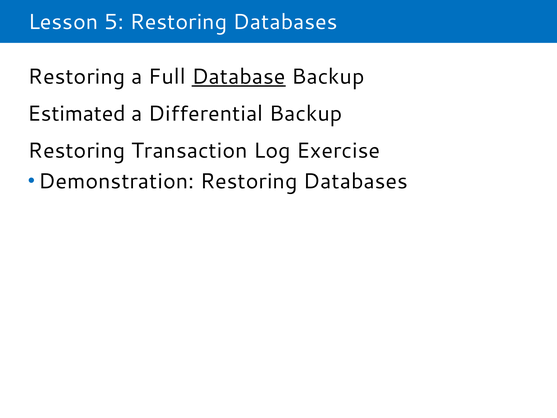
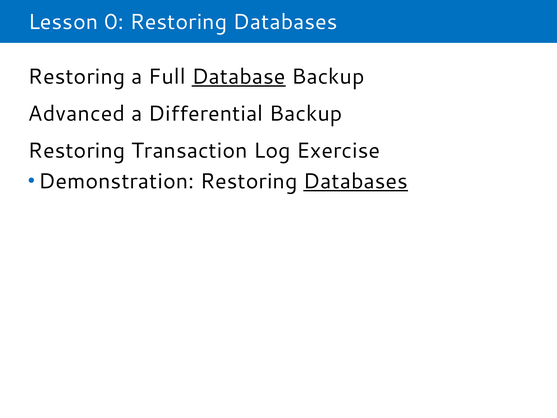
5: 5 -> 0 (114, 22)
Estimated: Estimated -> Advanced (77, 114)
Databases underline: none -> present (356, 181)
